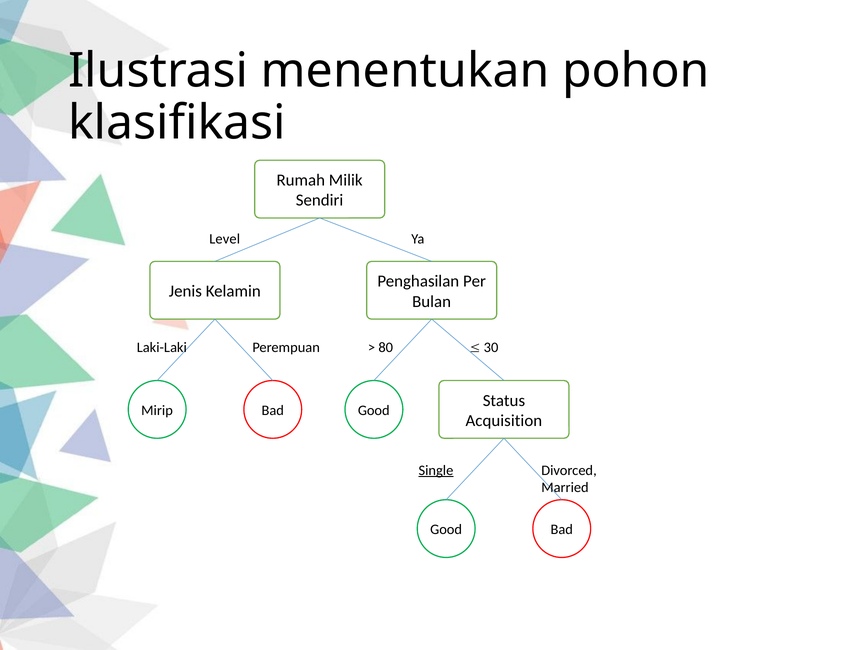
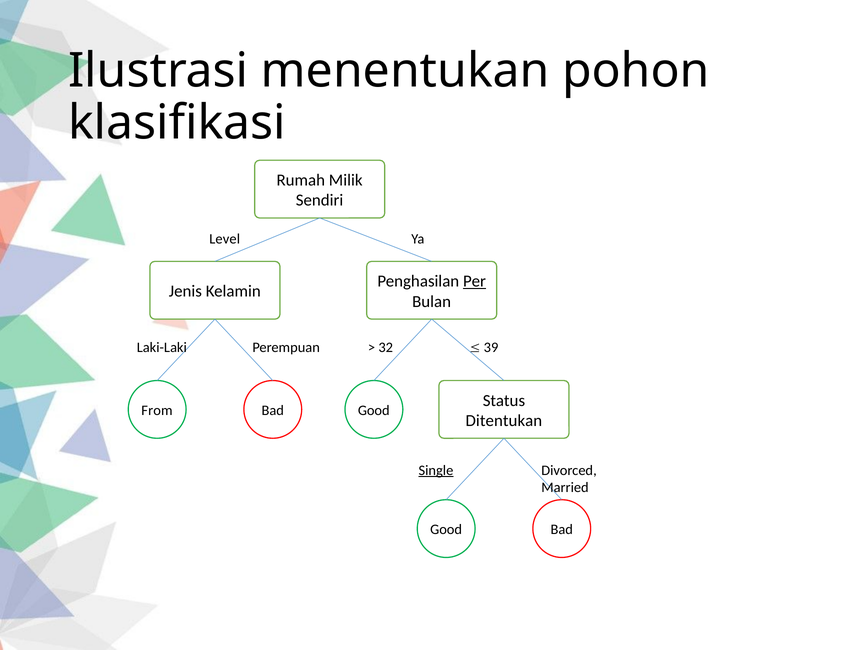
Per underline: none -> present (474, 281)
80: 80 -> 32 (386, 348)
30: 30 -> 39 (491, 348)
Mirip: Mirip -> From (157, 411)
Acquisition: Acquisition -> Ditentukan (504, 421)
